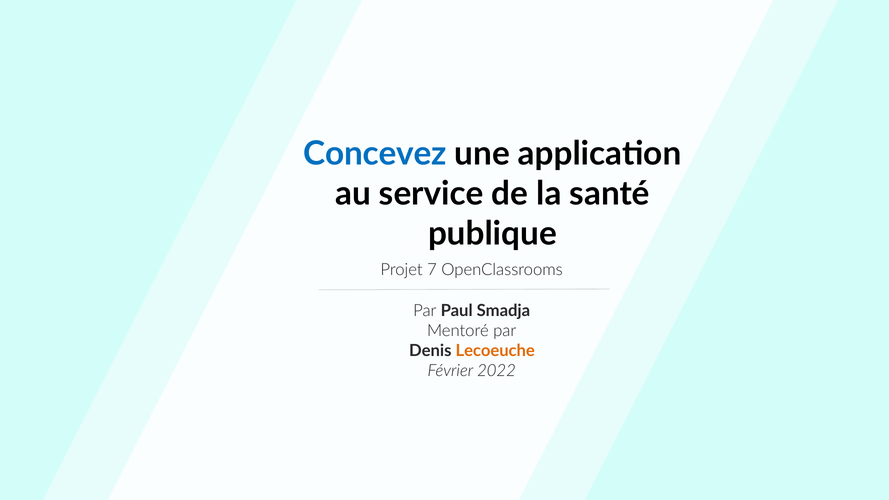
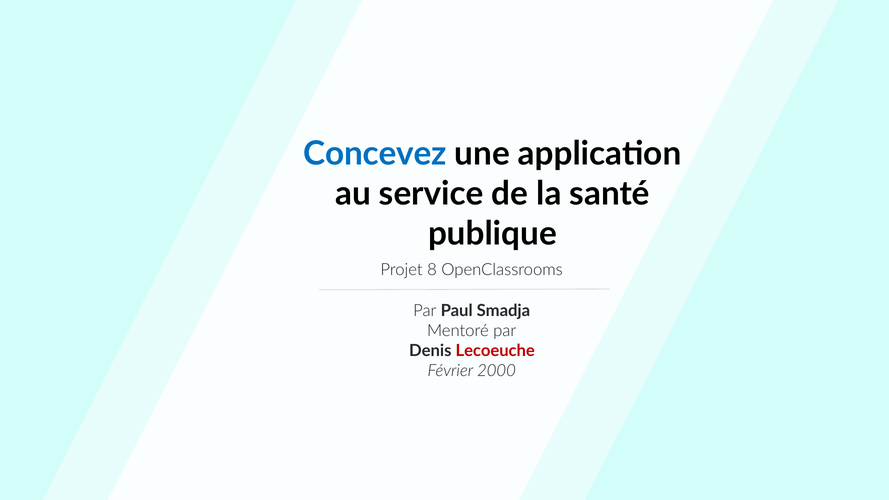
7: 7 -> 8 (432, 270)
Lecoeuche colour: orange -> red (495, 351)
2022: 2022 -> 2000 (496, 371)
